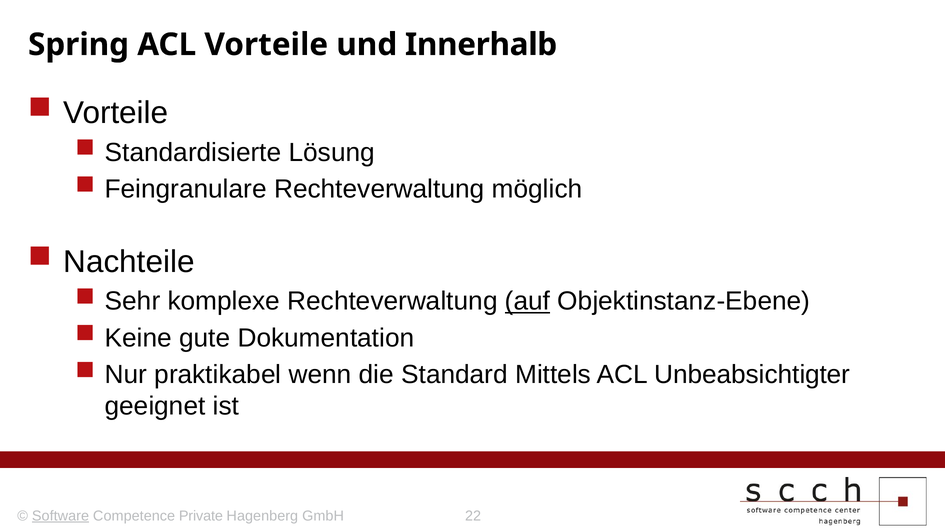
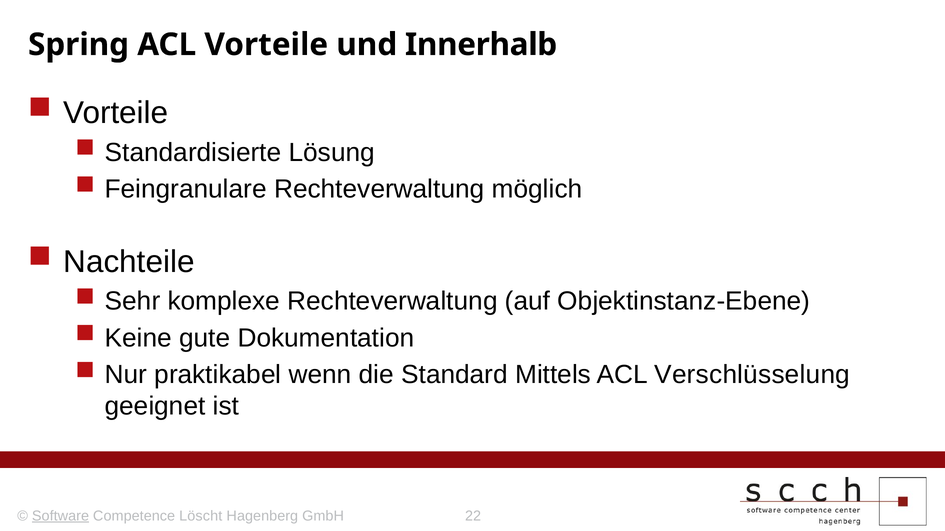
auf underline: present -> none (527, 302)
Unbeabsichtigter: Unbeabsichtigter -> Verschlüsselung (752, 375)
Private: Private -> Löscht (201, 516)
